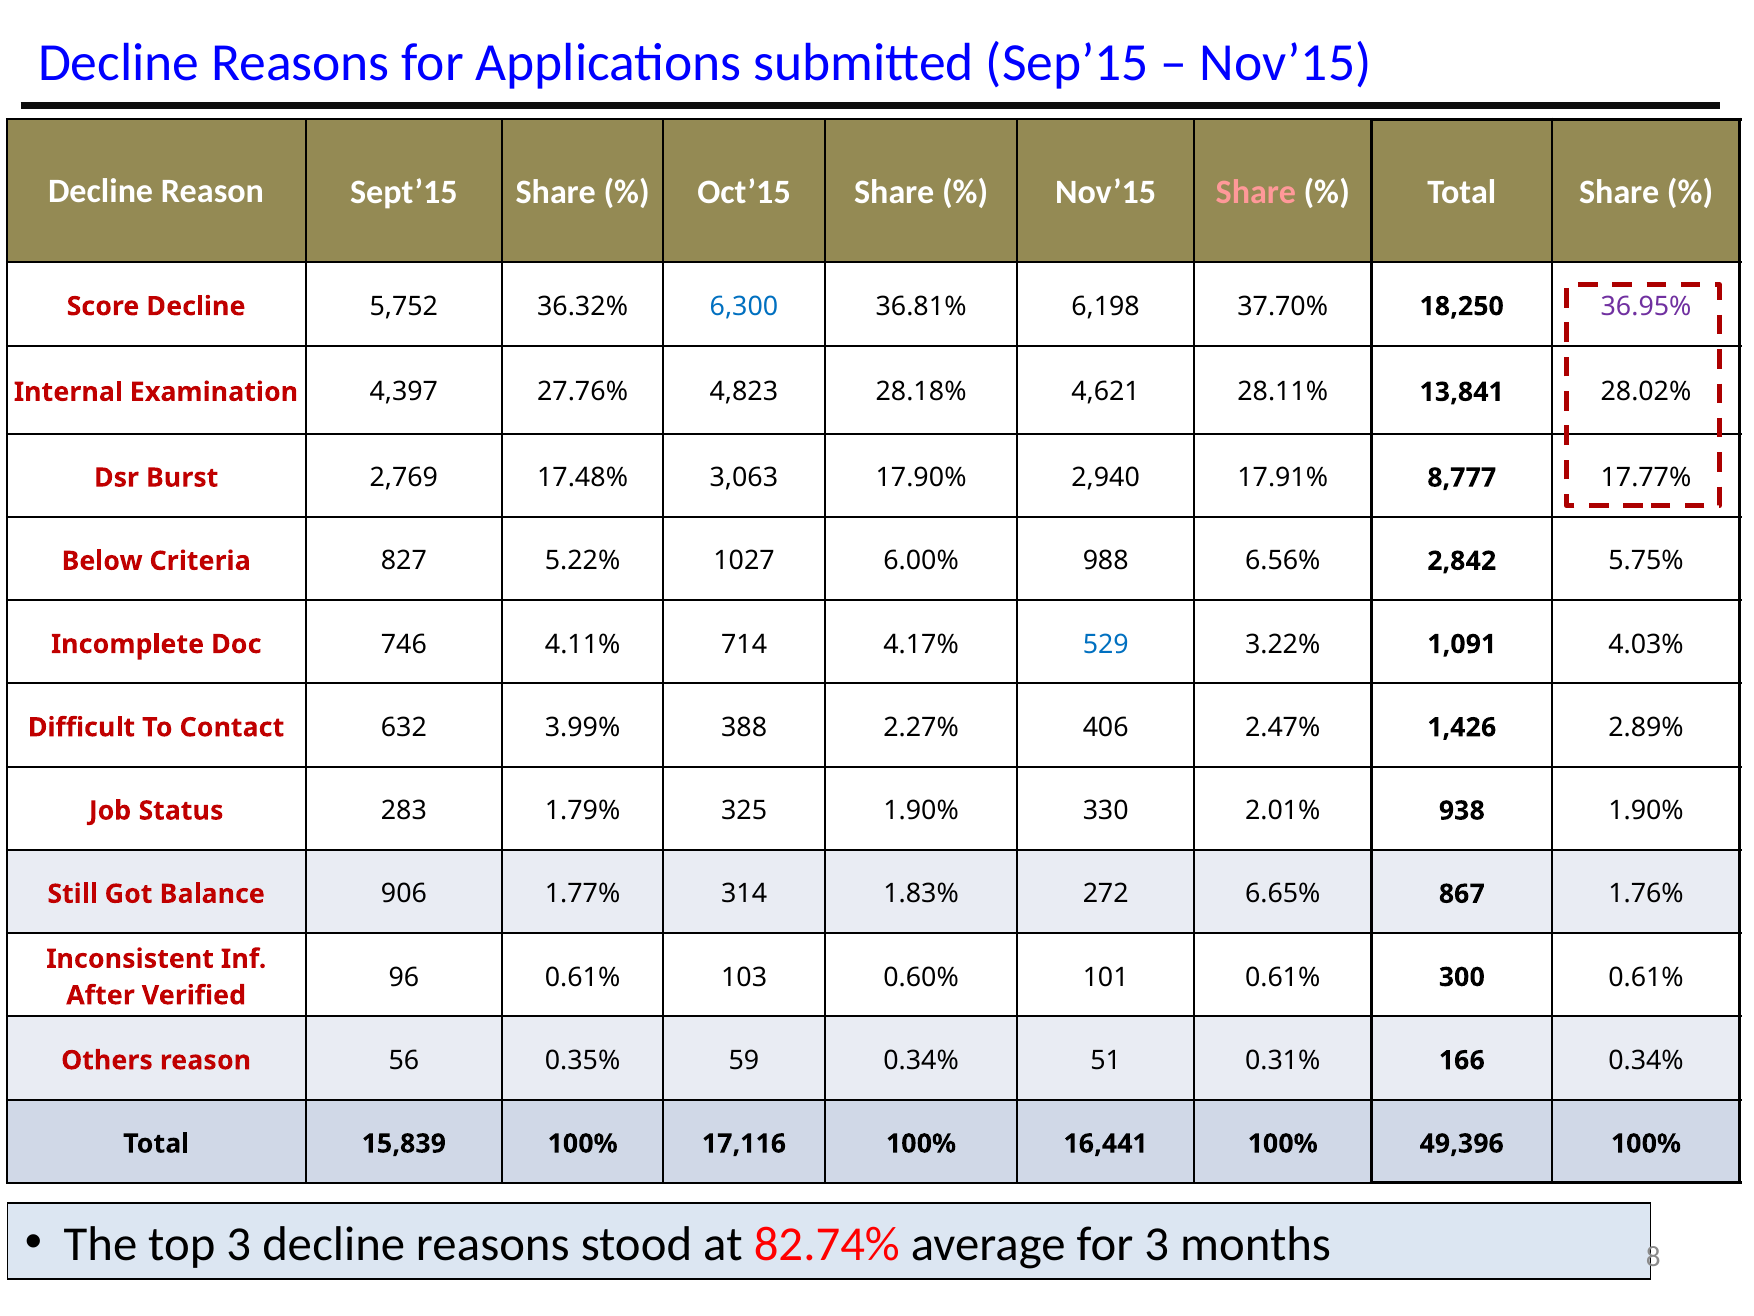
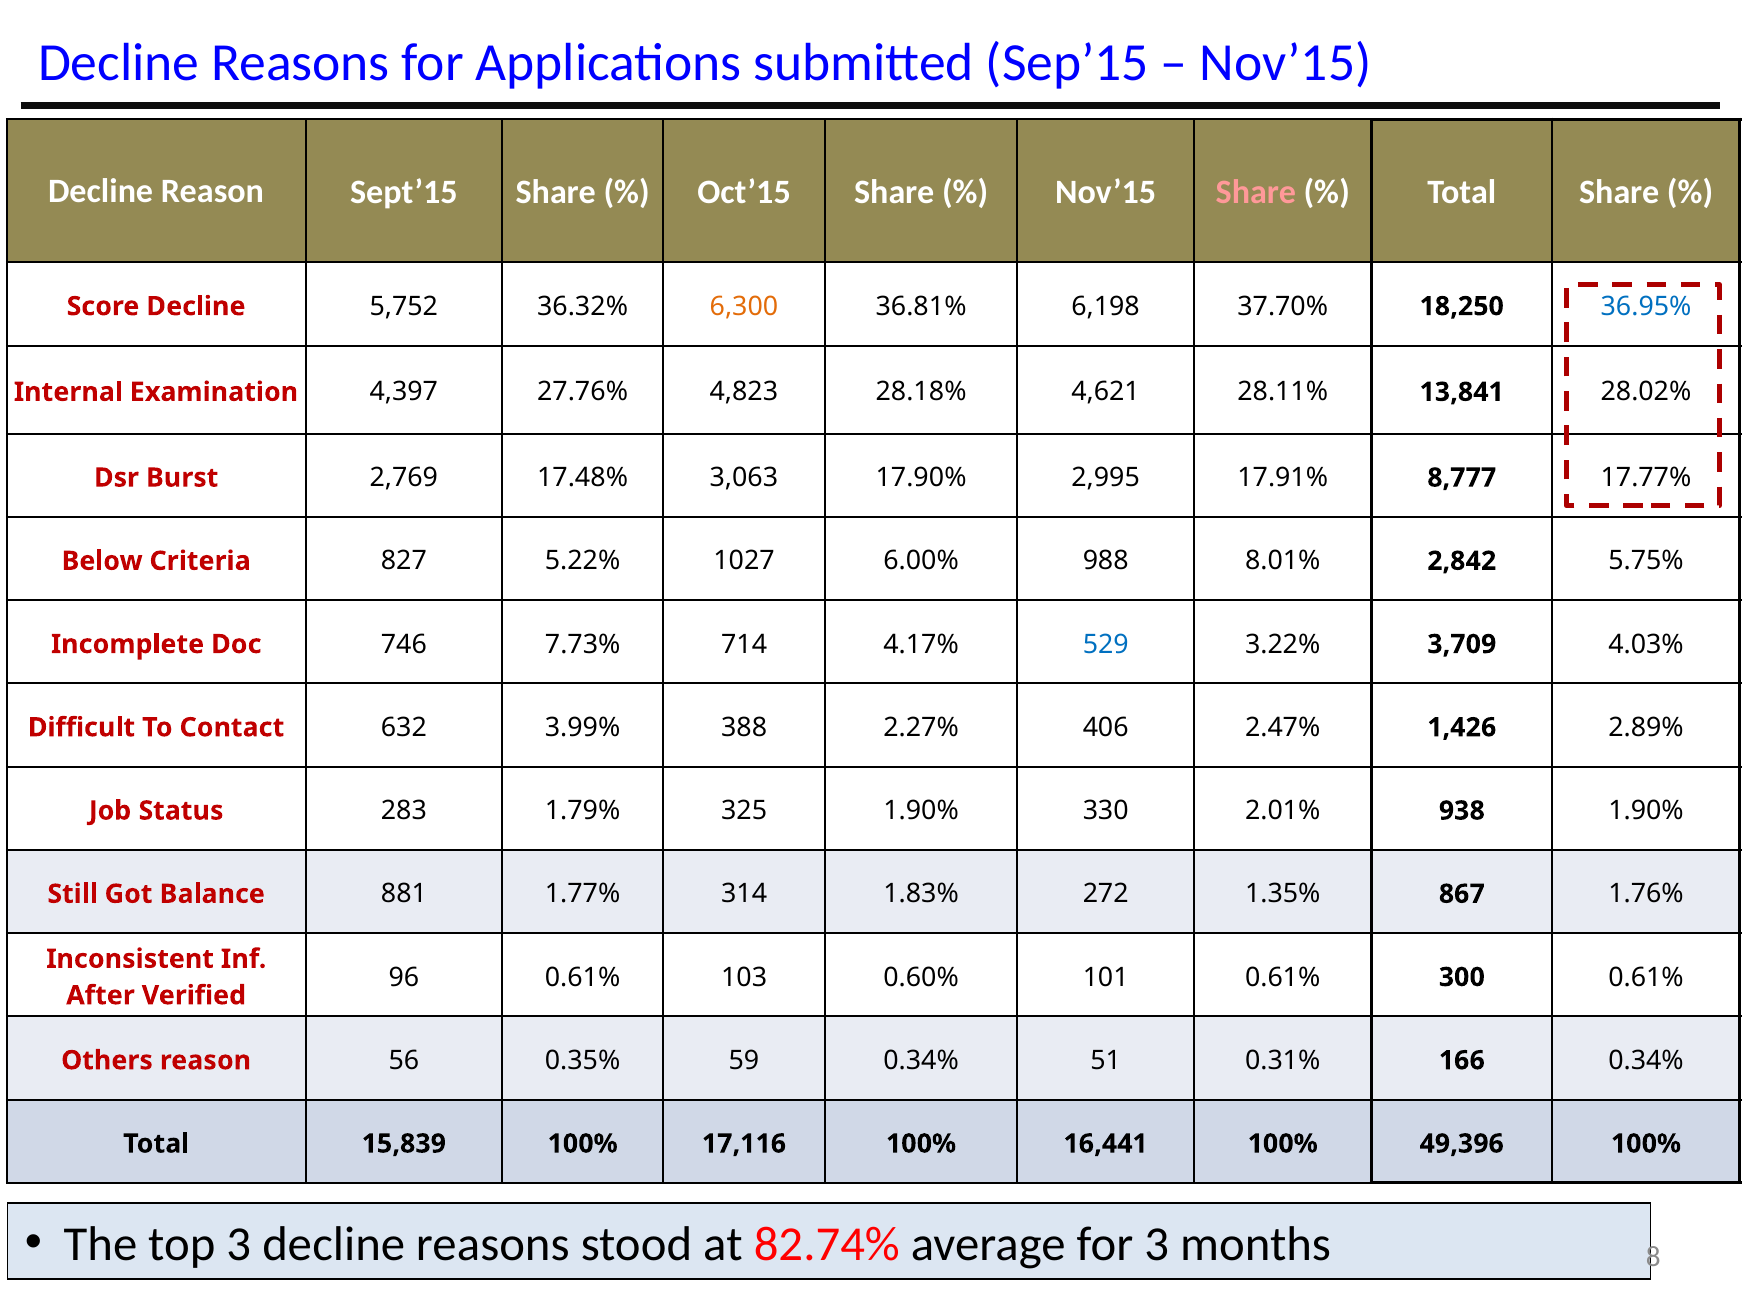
6,300 colour: blue -> orange (744, 306)
36.95% colour: purple -> blue (1646, 306)
2,940: 2,940 -> 2,995 (1106, 478)
6.56%: 6.56% -> 8.01% (1283, 561)
4.11%: 4.11% -> 7.73% (583, 644)
1,091: 1,091 -> 3,709 (1462, 644)
906: 906 -> 881 (404, 894)
6.65%: 6.65% -> 1.35% (1283, 894)
